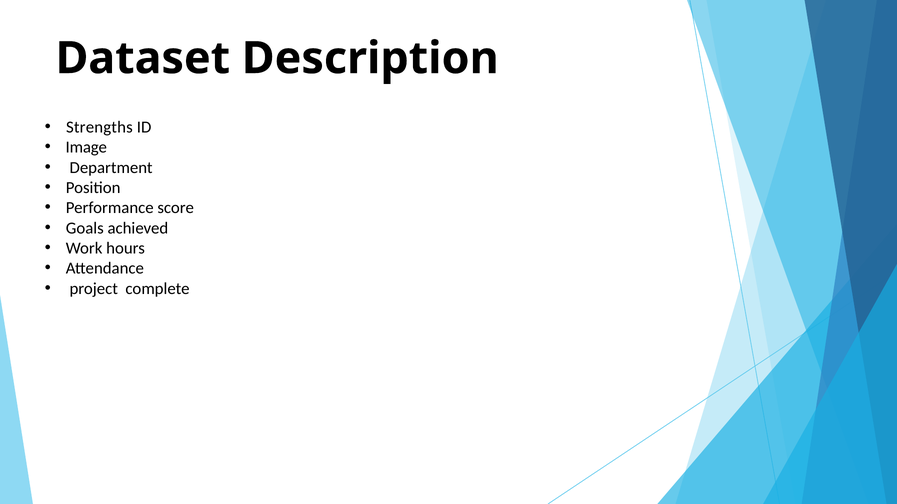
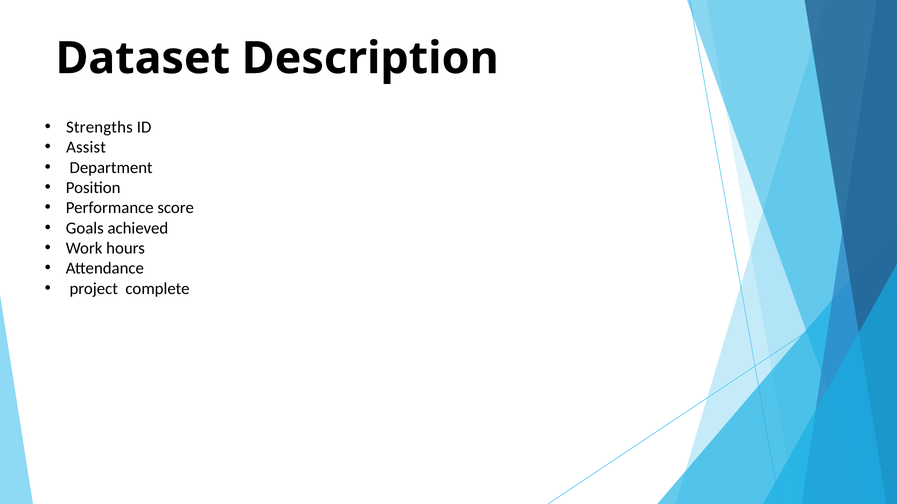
Image: Image -> Assist (86, 148)
